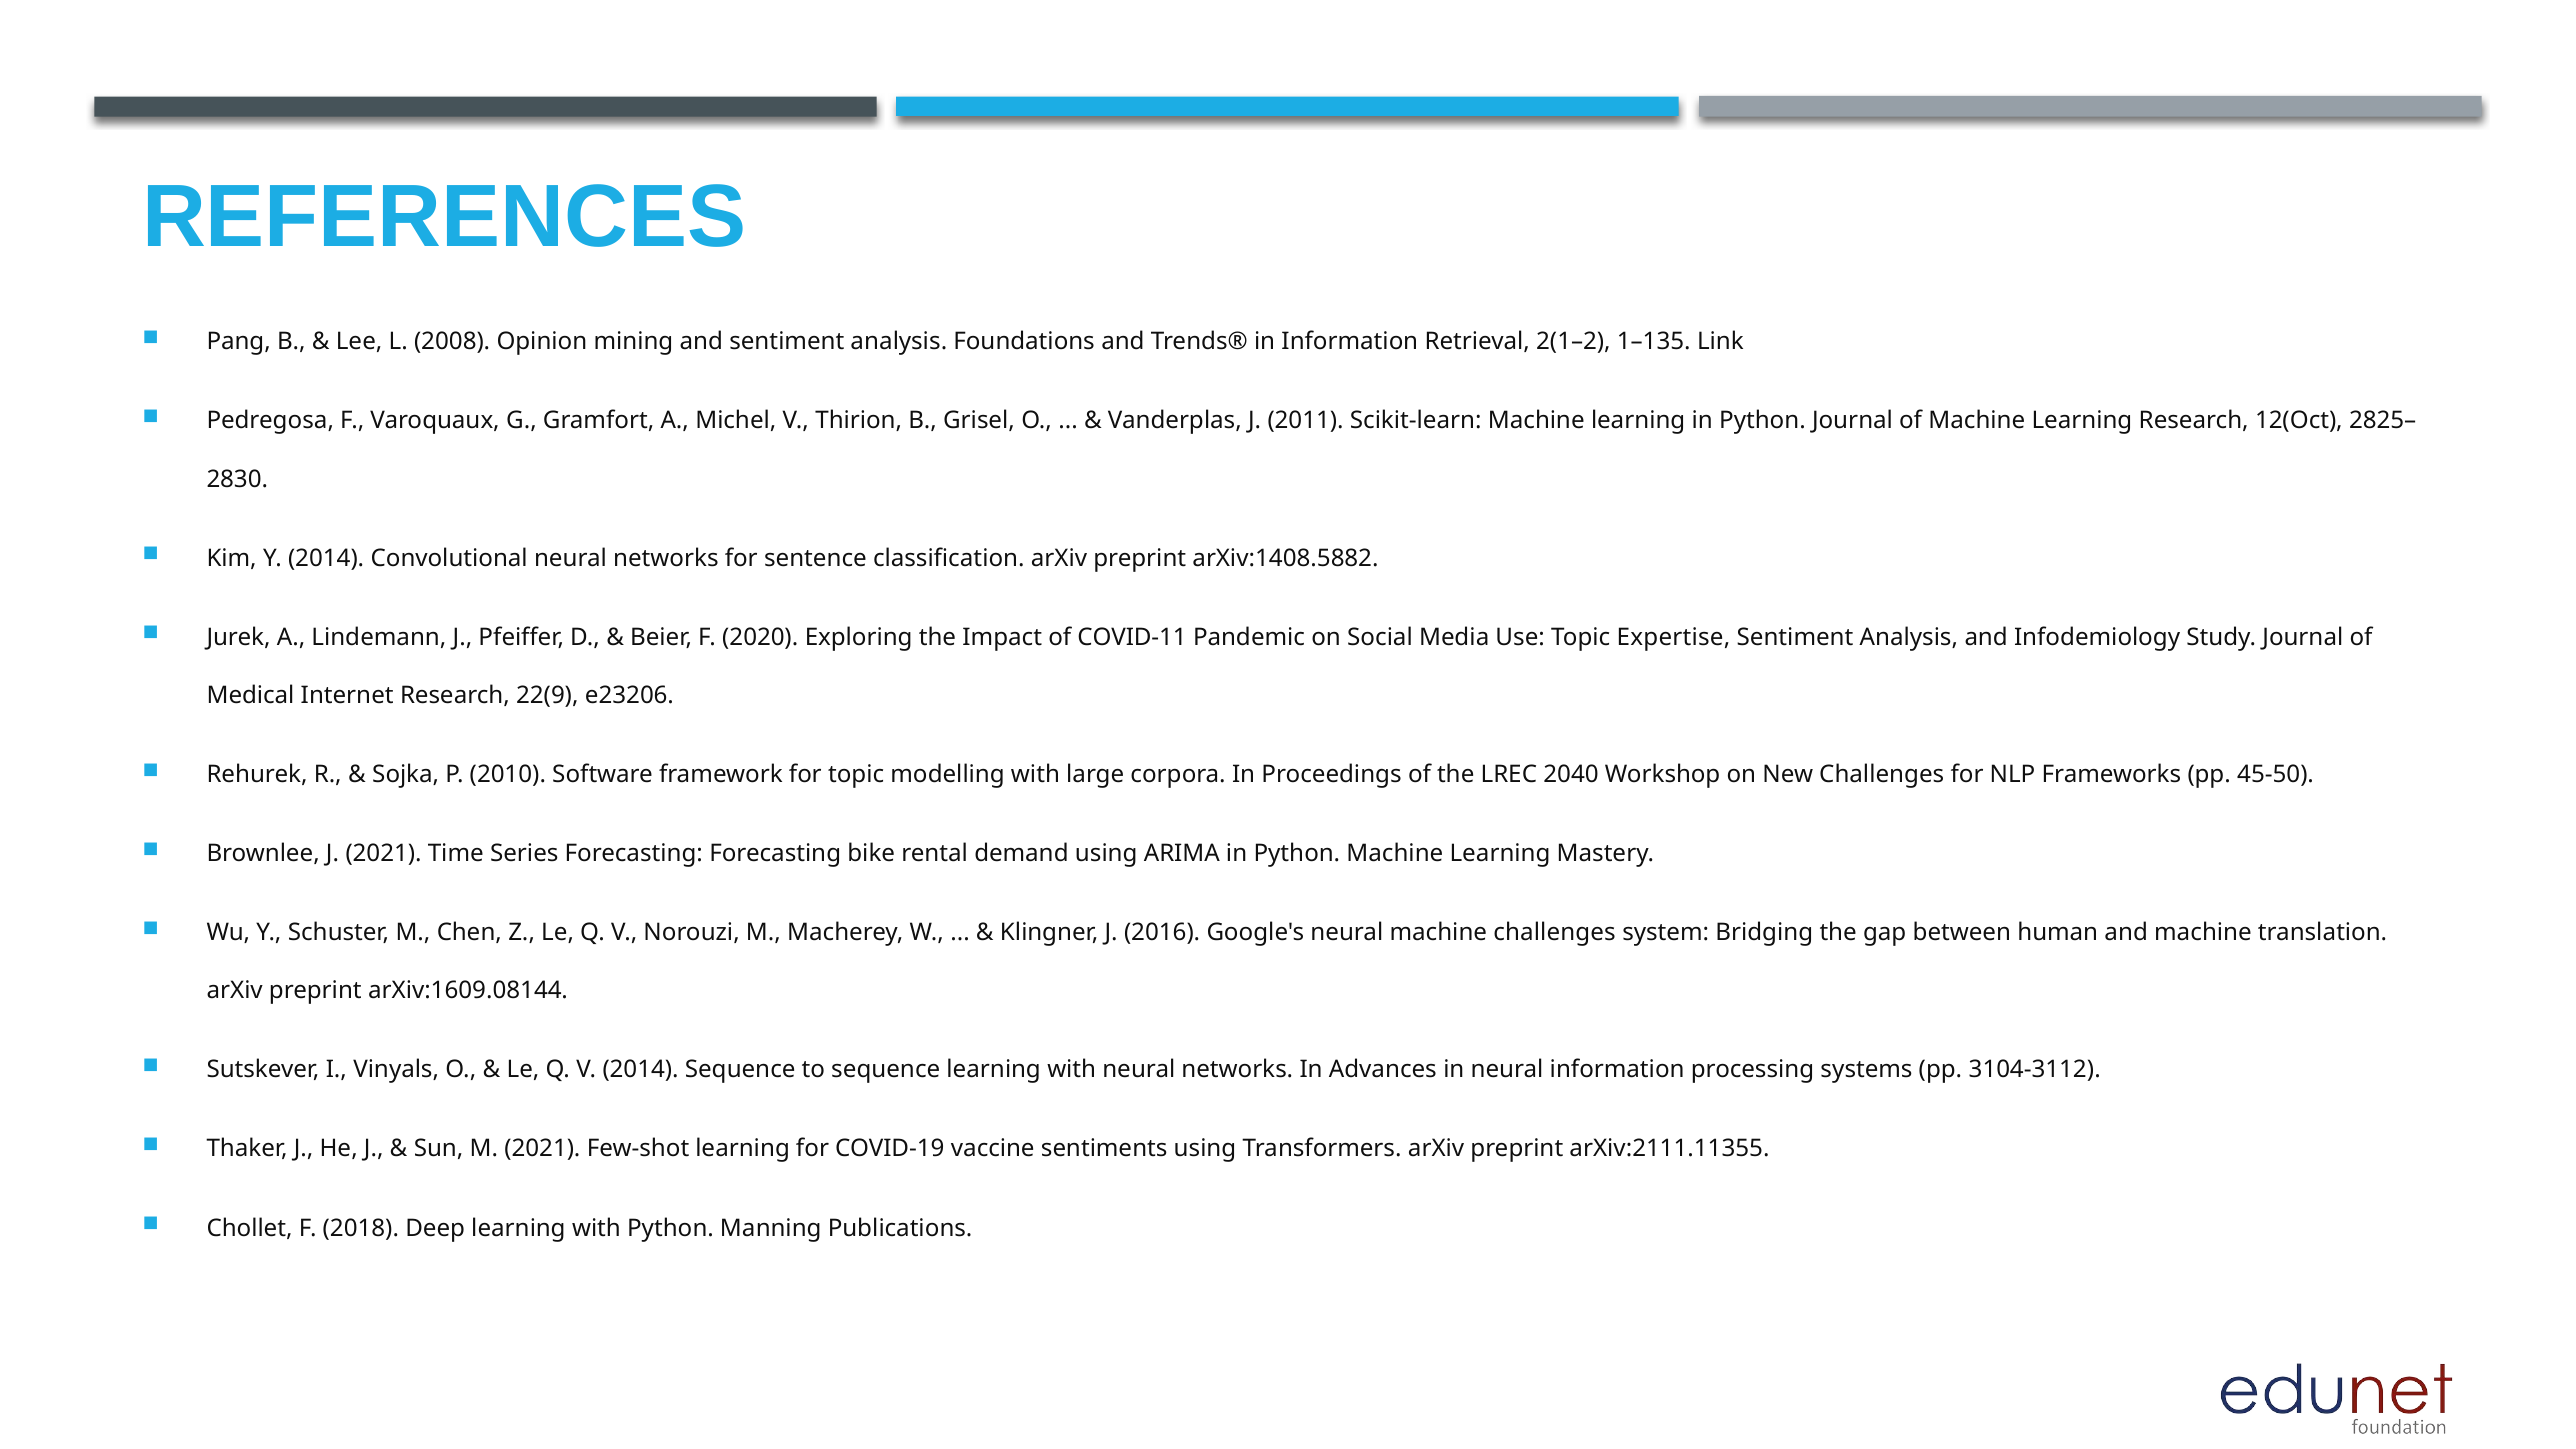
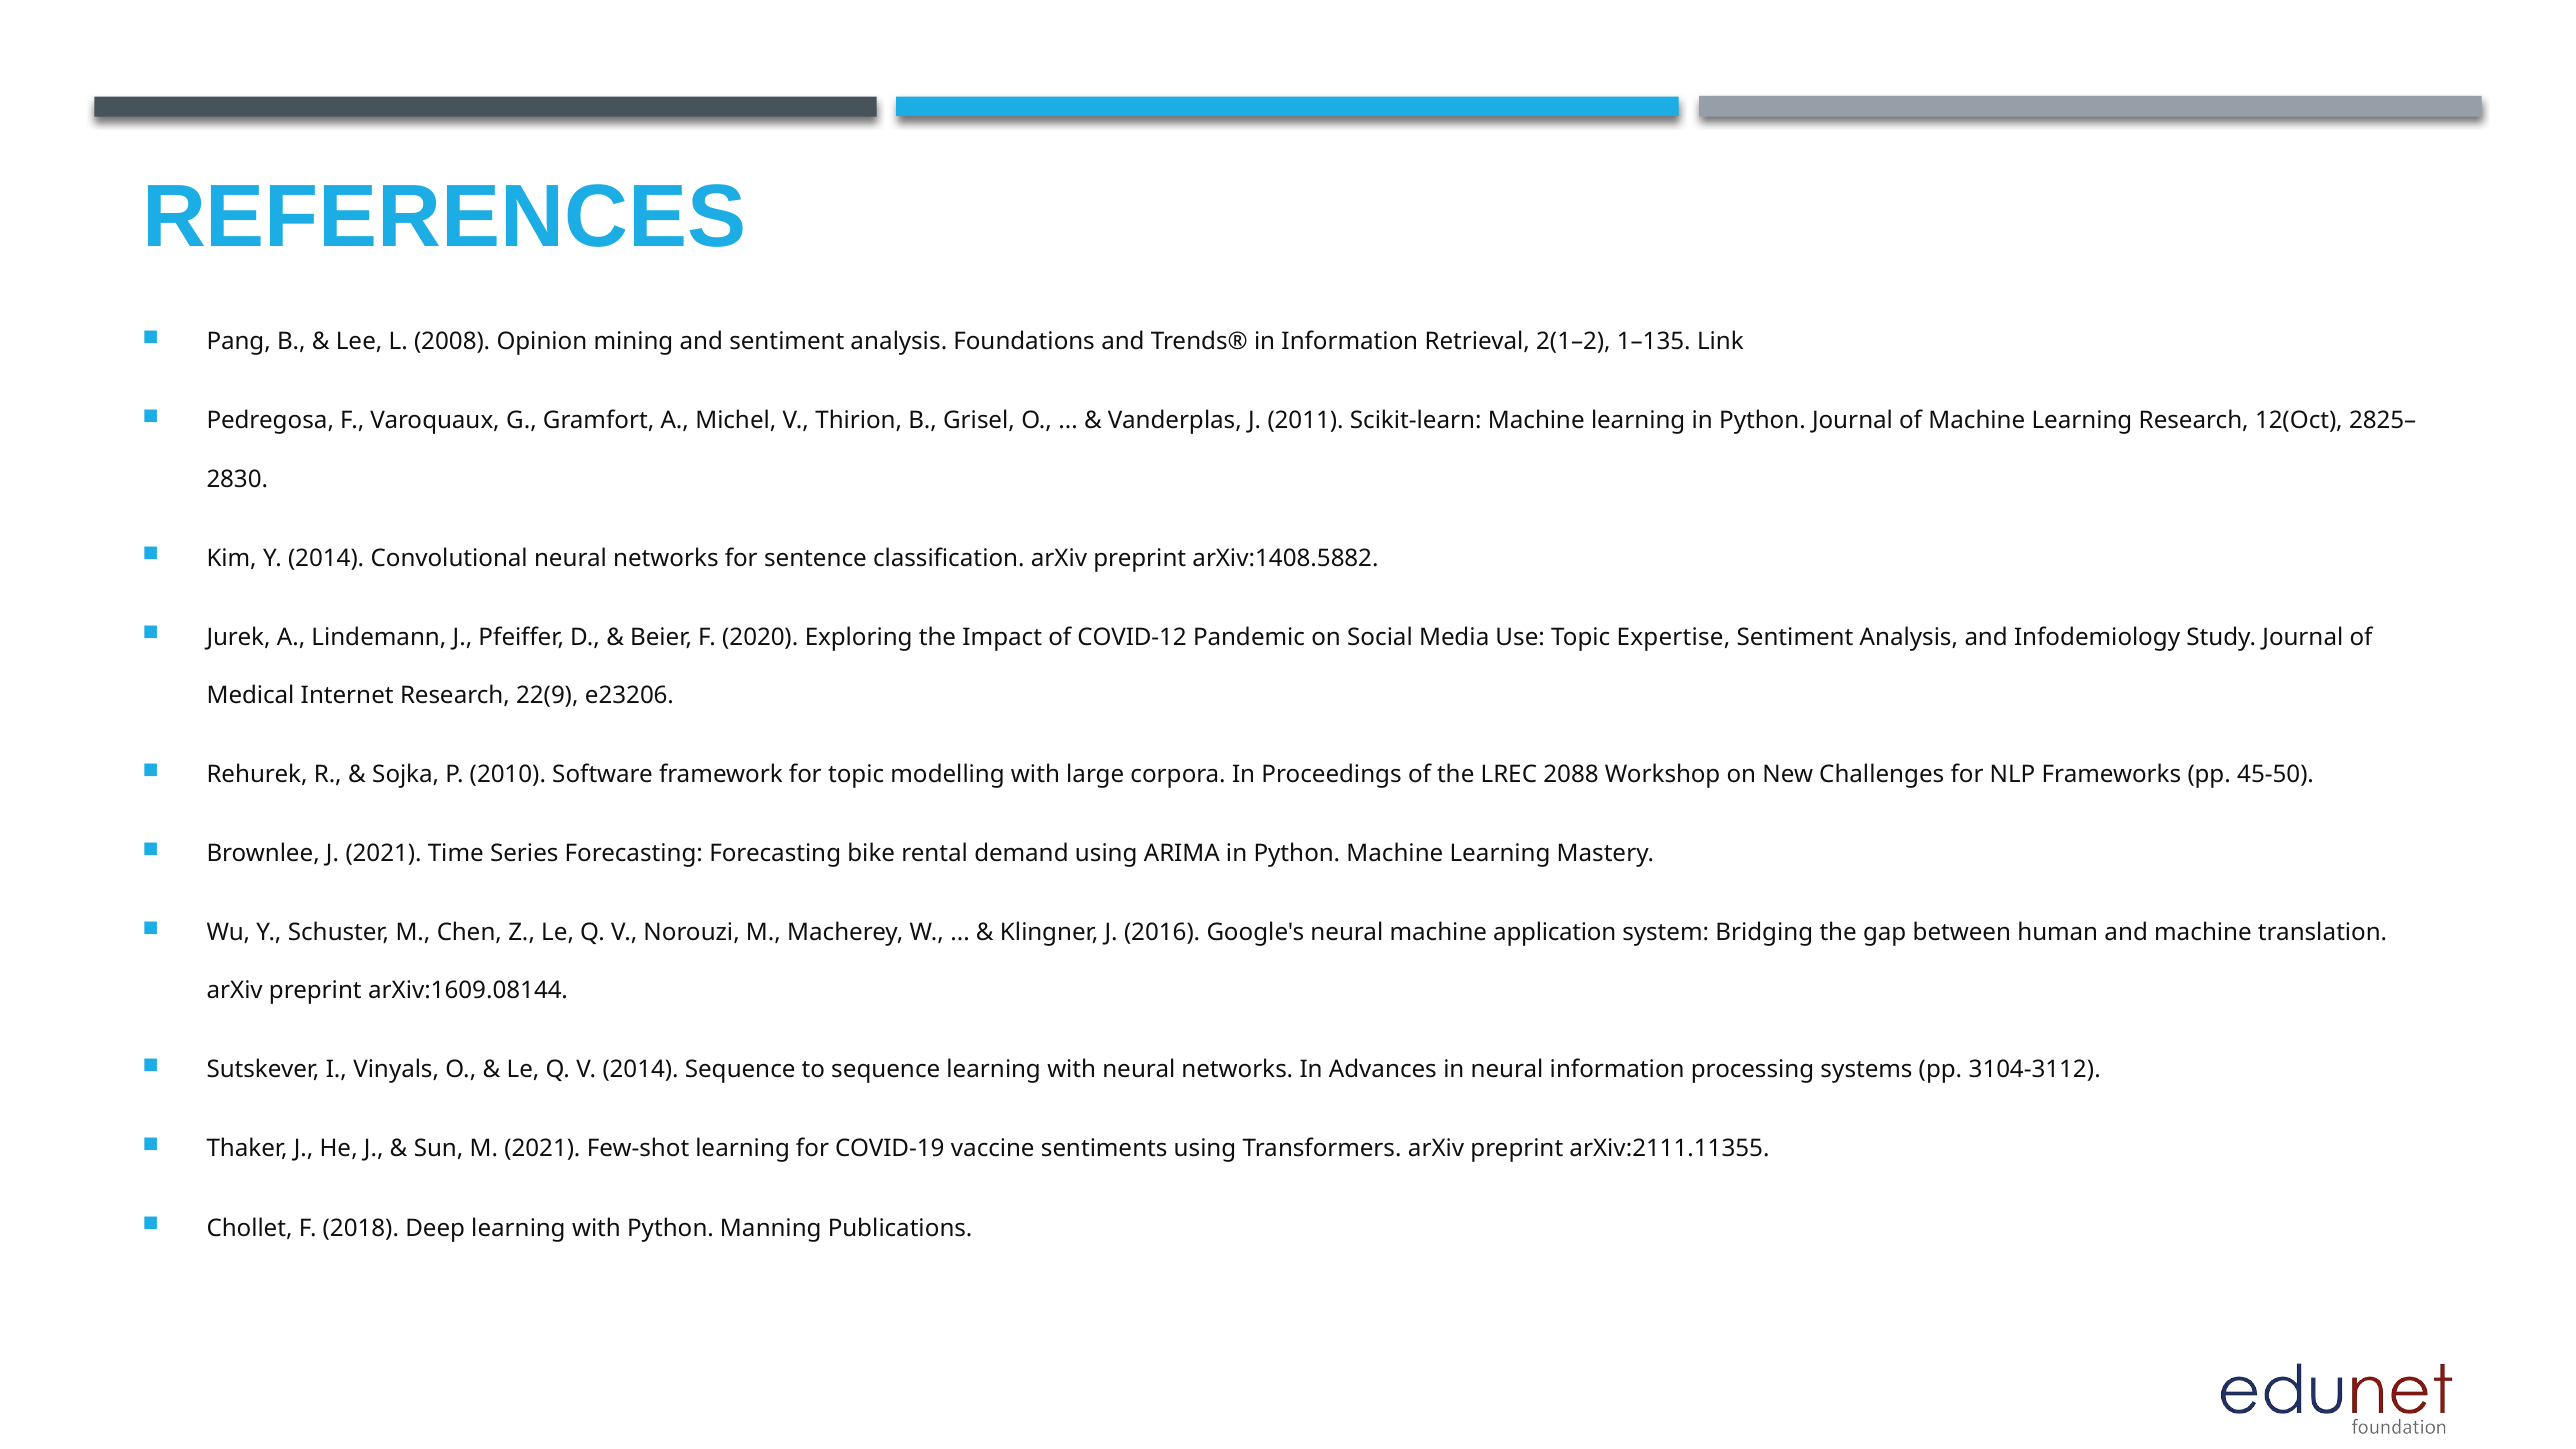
COVID-11: COVID-11 -> COVID-12 (1132, 637)
2040: 2040 -> 2088 (1571, 774)
machine challenges: challenges -> application (1555, 933)
